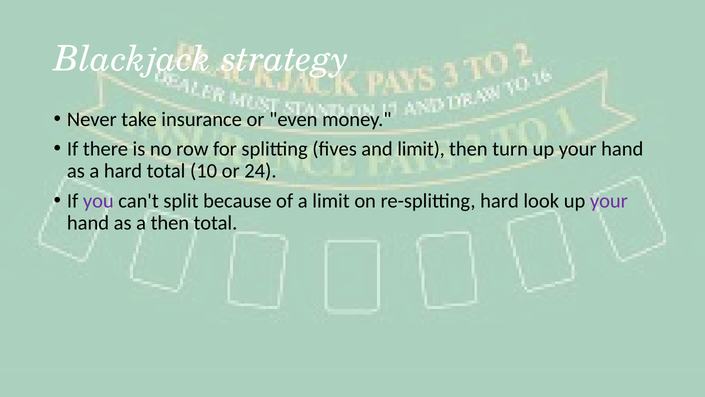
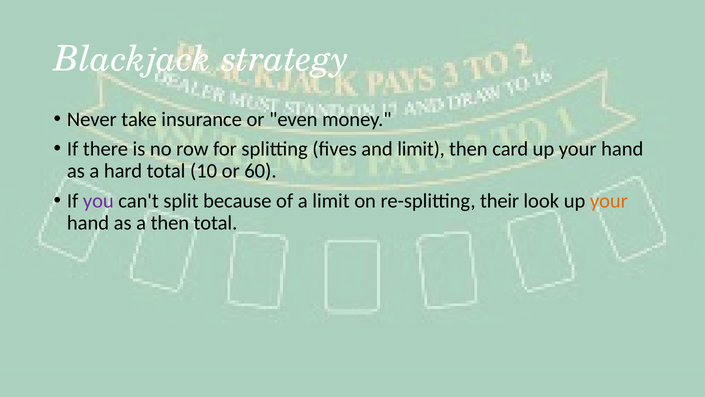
turn: turn -> card (510, 149)
24: 24 -> 60 (260, 171)
re-splitting hard: hard -> their (500, 201)
your colour: purple -> orange (609, 201)
